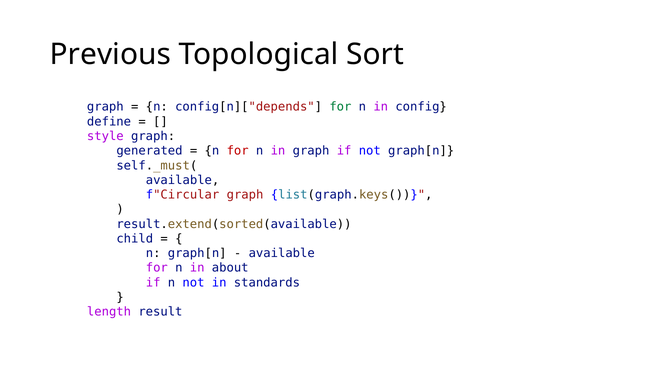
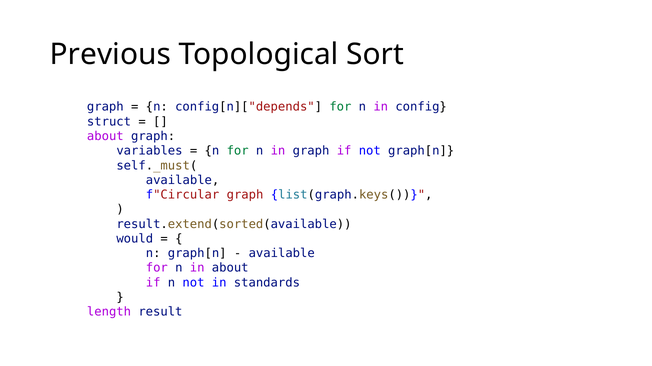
define: define -> struct (109, 122)
style: style -> about (105, 136)
generated: generated -> variables (149, 151)
for colour: red -> green (238, 151)
child: child -> would (135, 239)
